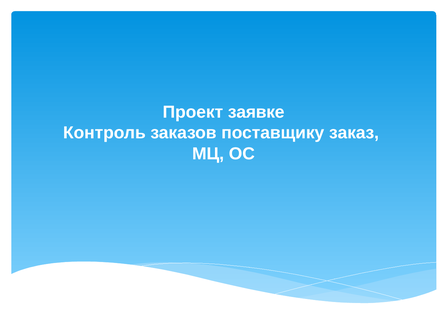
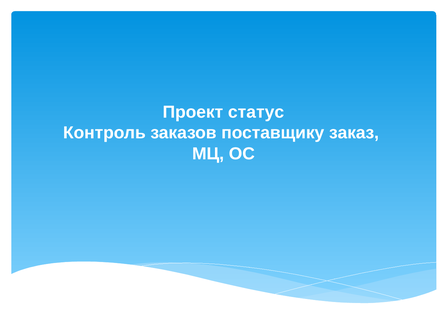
заявке: заявке -> статус (256, 112)
